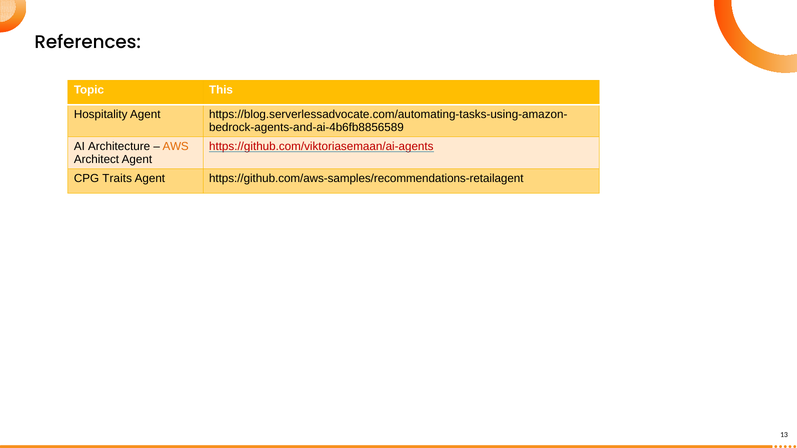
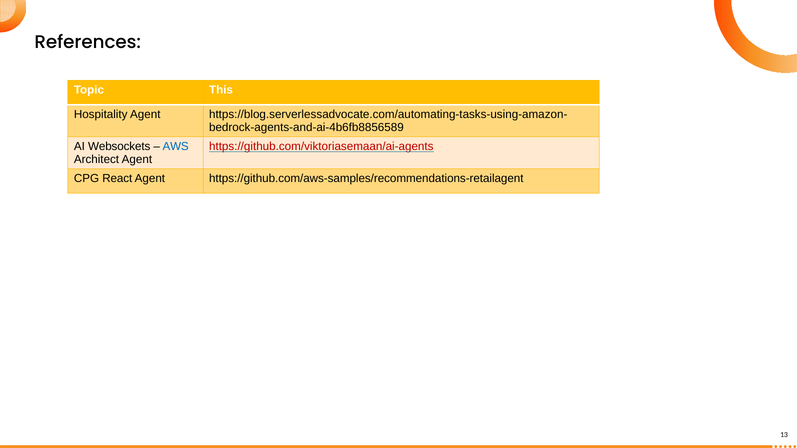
Architecture: Architecture -> Websockets (119, 147)
AWS colour: orange -> blue (176, 147)
Traits: Traits -> React (117, 179)
